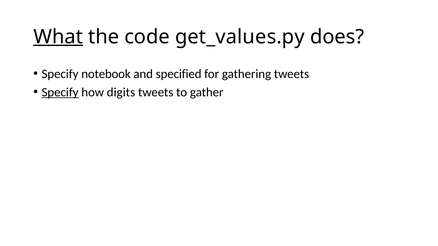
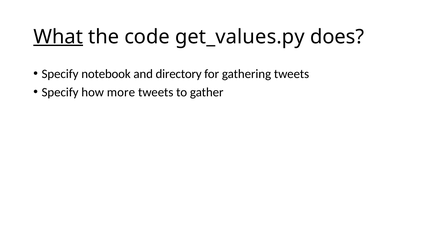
specified: specified -> directory (179, 74)
Specify underline: present -> none (60, 92)
digits: digits -> more (121, 92)
